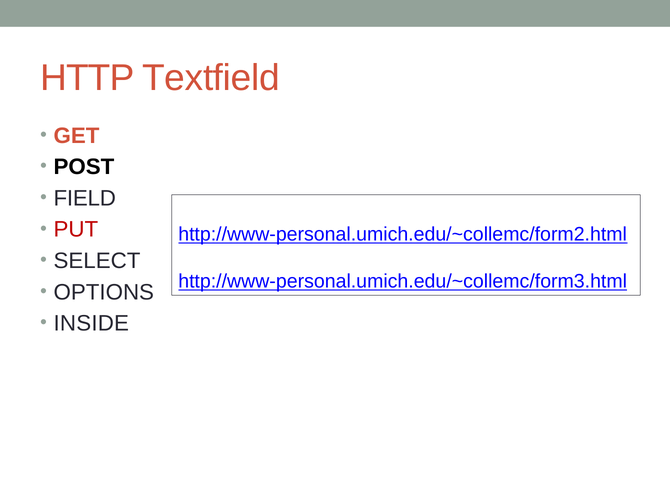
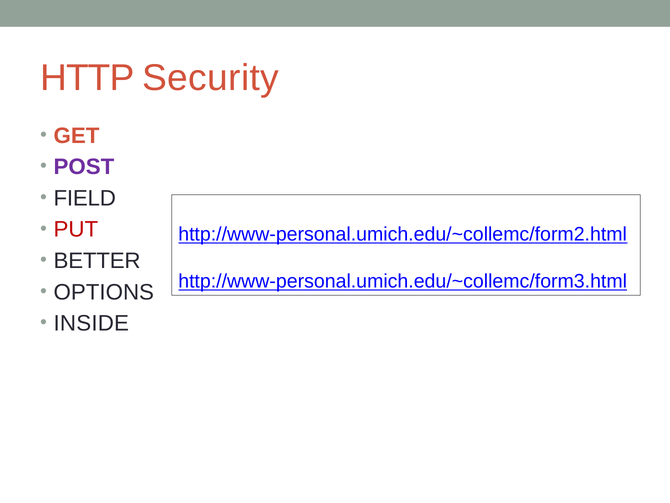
Textfield: Textfield -> Security (211, 78)
POST colour: black -> purple (84, 167)
SELECT: SELECT -> BETTER (97, 261)
